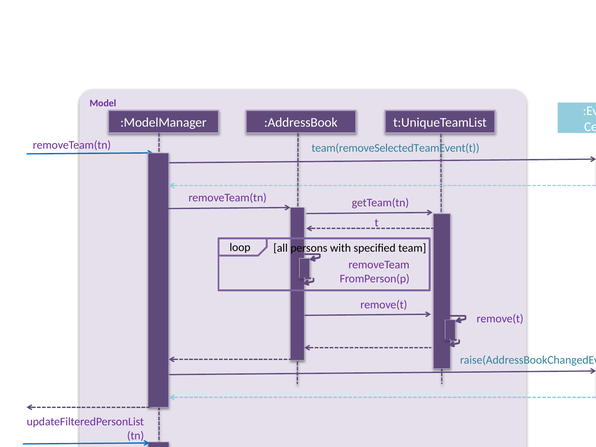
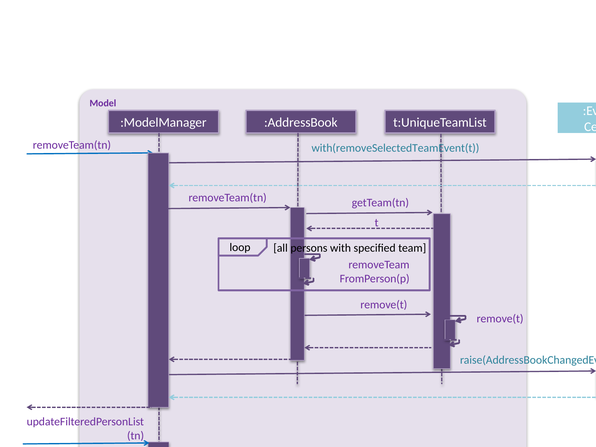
team(removeSelectedTeamEvent(t: team(removeSelectedTeamEvent(t -> with(removeSelectedTeamEvent(t (395, 148)
